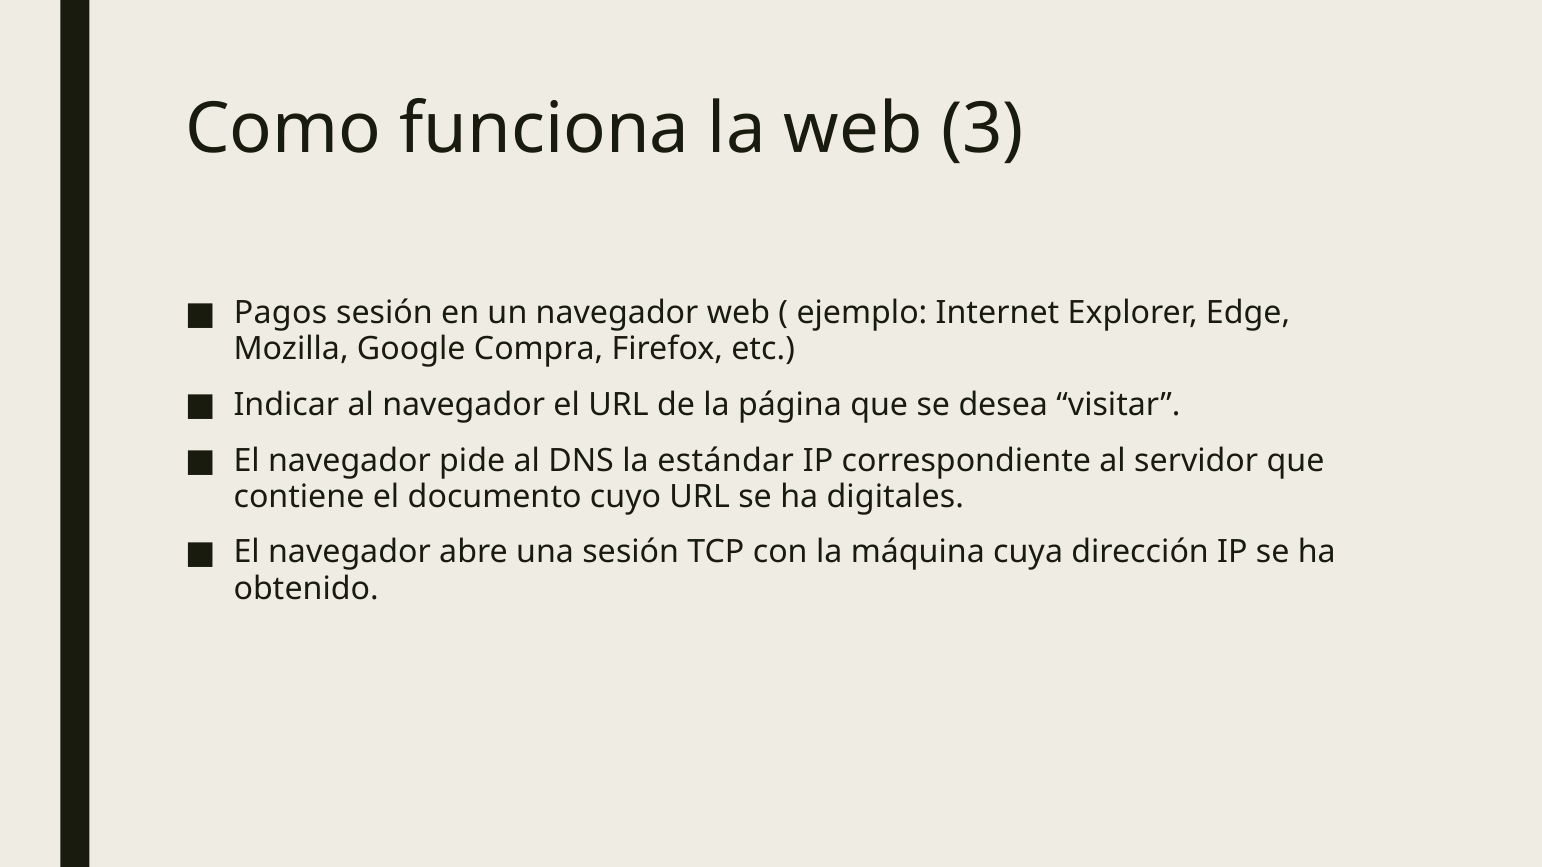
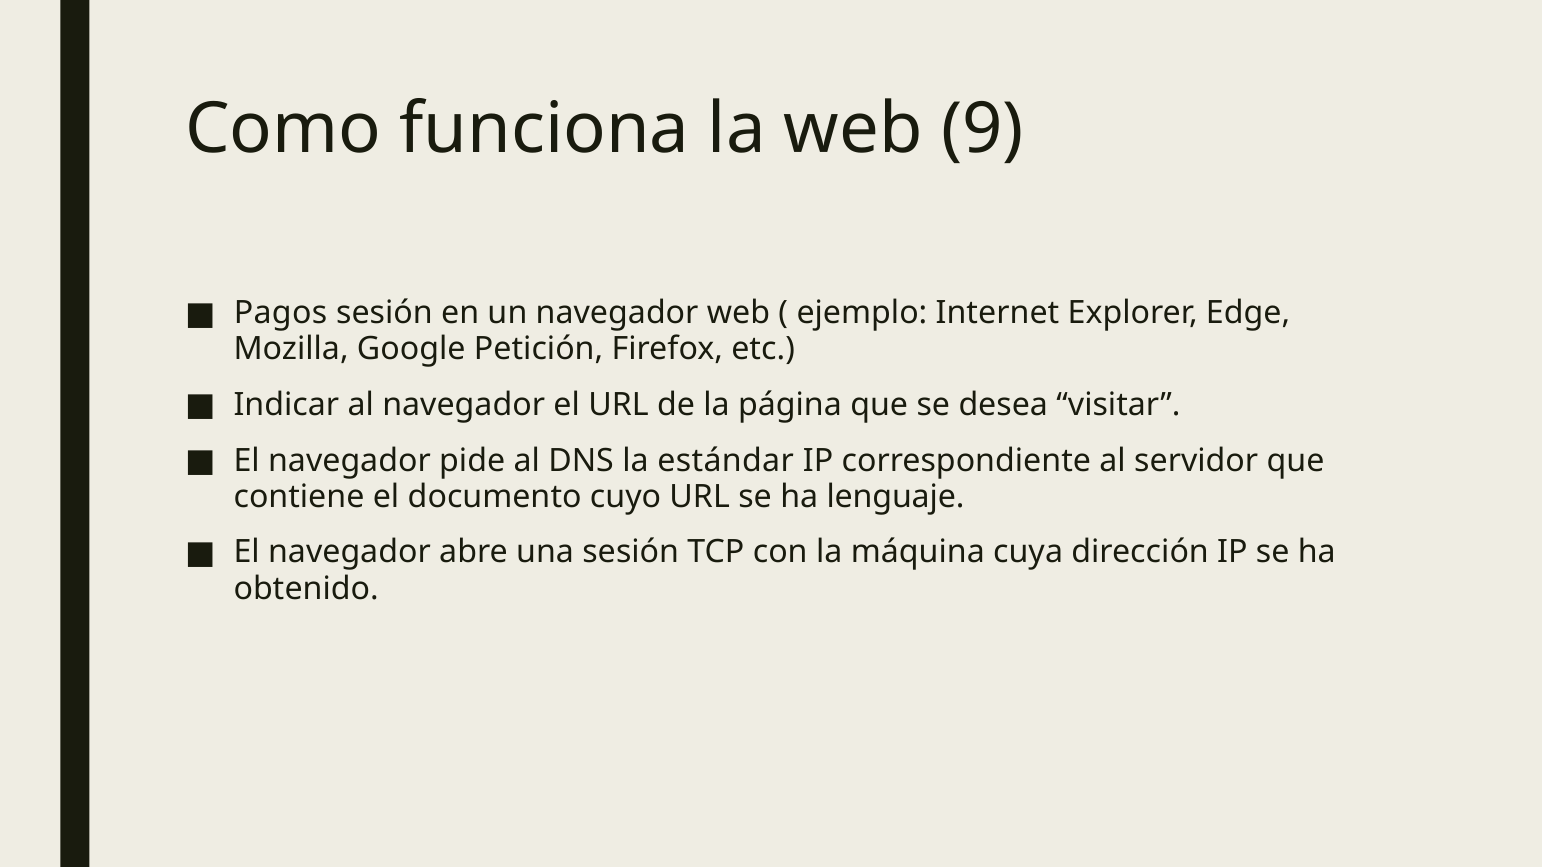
3: 3 -> 9 (983, 130)
Compra: Compra -> Petición (539, 350)
digitales: digitales -> lenguaje (895, 497)
